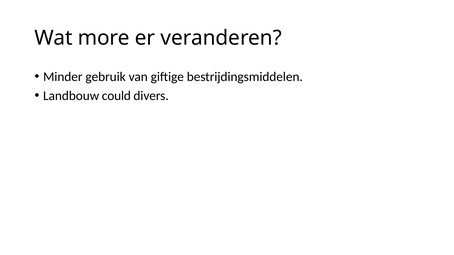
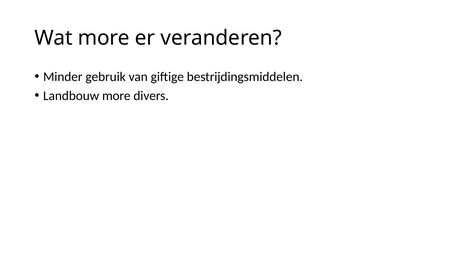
Landbouw could: could -> more (116, 96)
